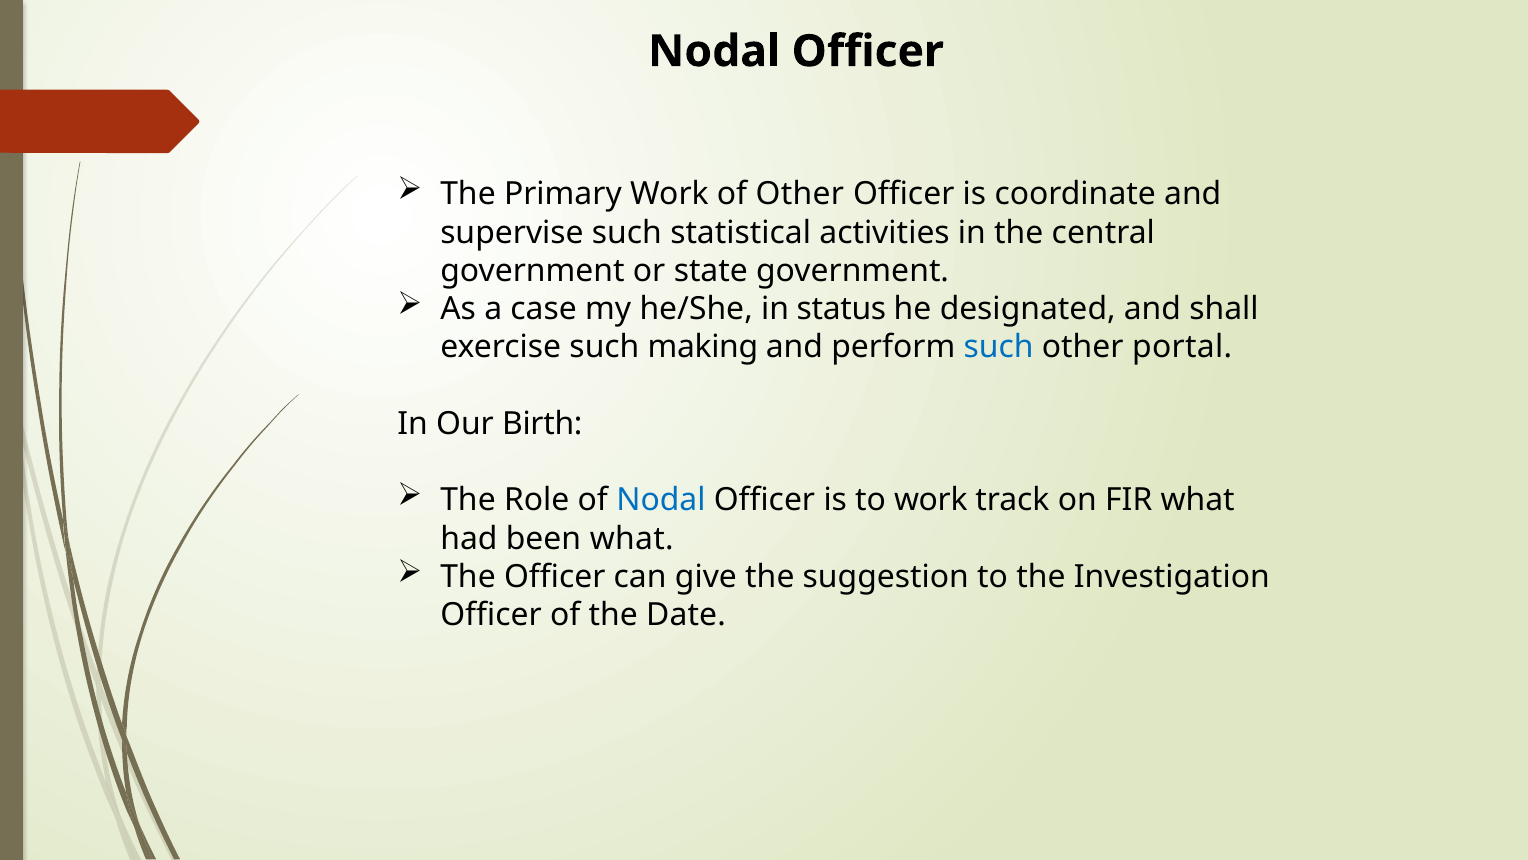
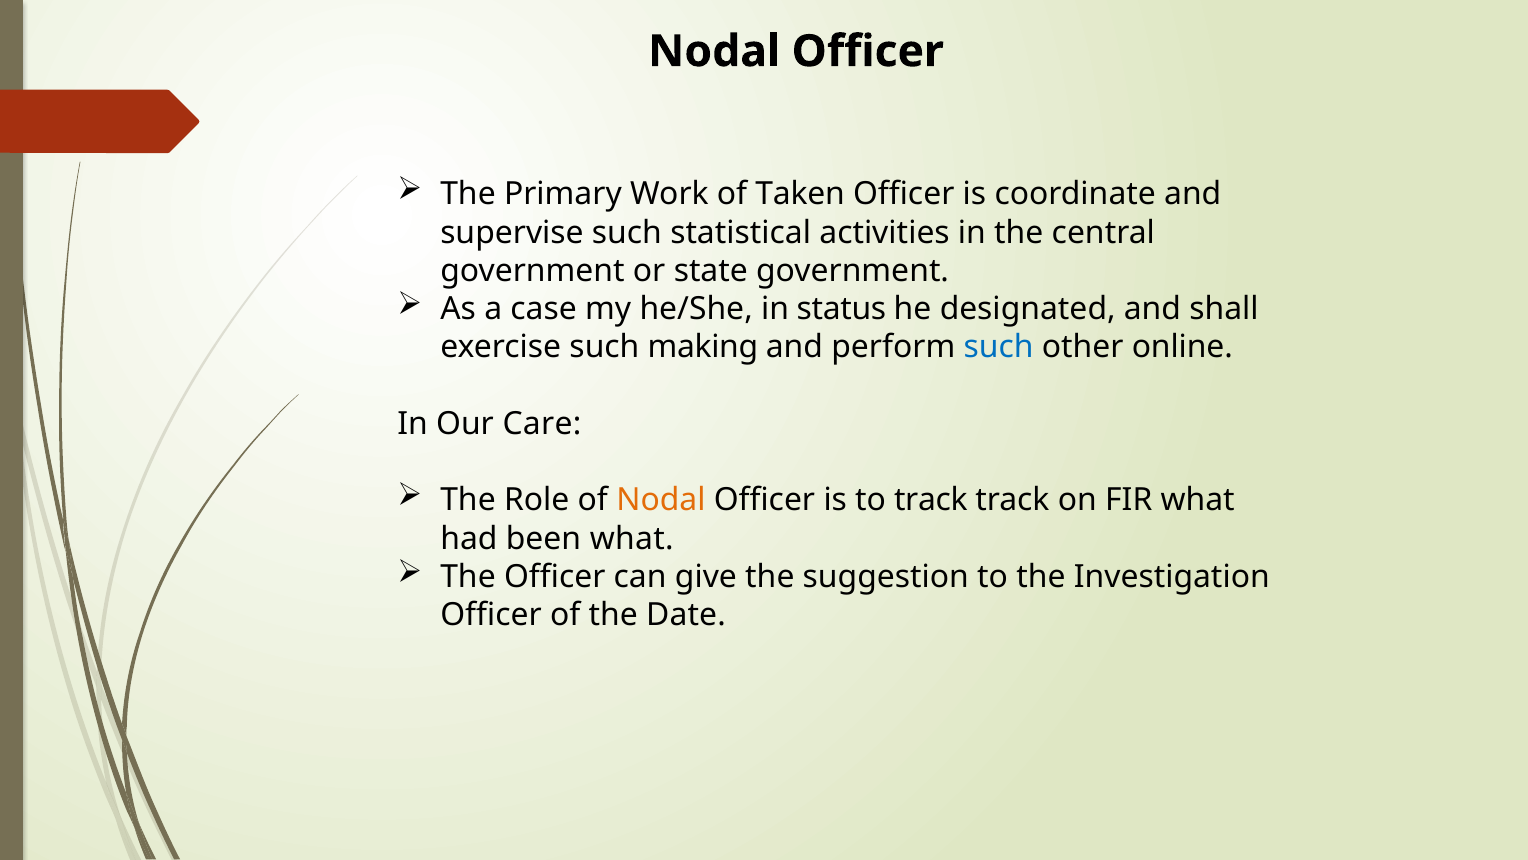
of Other: Other -> Taken (800, 194)
portal: portal -> online (1182, 347)
Birth: Birth -> Care (542, 424)
Nodal colour: blue -> orange (661, 500)
to work: work -> track (931, 500)
